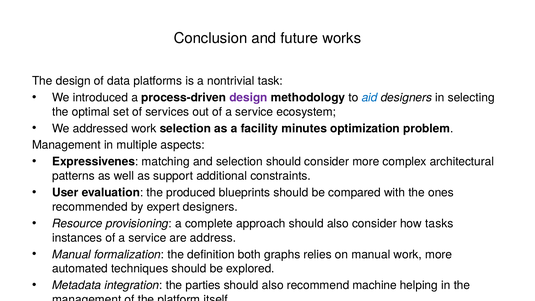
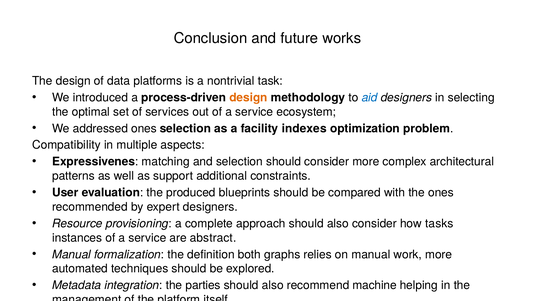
design colour: purple -> orange (248, 97)
addressed work: work -> ones (144, 128)
minutes: minutes -> indexes (304, 128)
Management: Management -> Compatibility (66, 145)
address: address -> abstract (213, 238)
